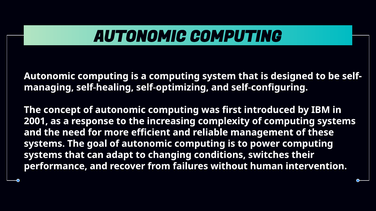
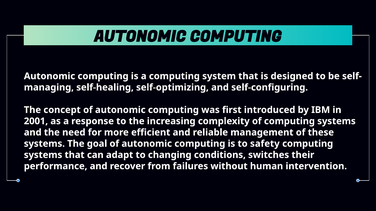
power: power -> safety (265, 144)
